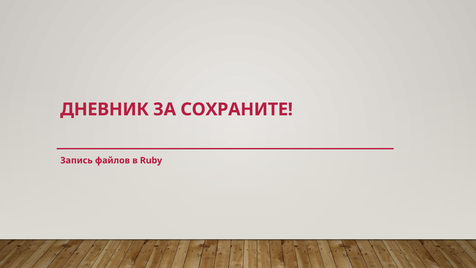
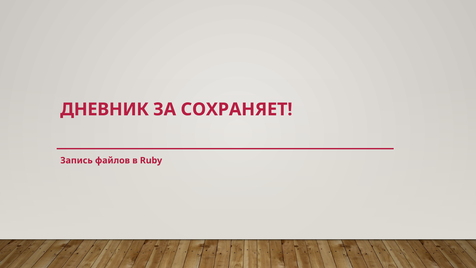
СОХРАНИТЕ: СОХРАНИТЕ -> СОХРАНЯЕТ (237, 109)
